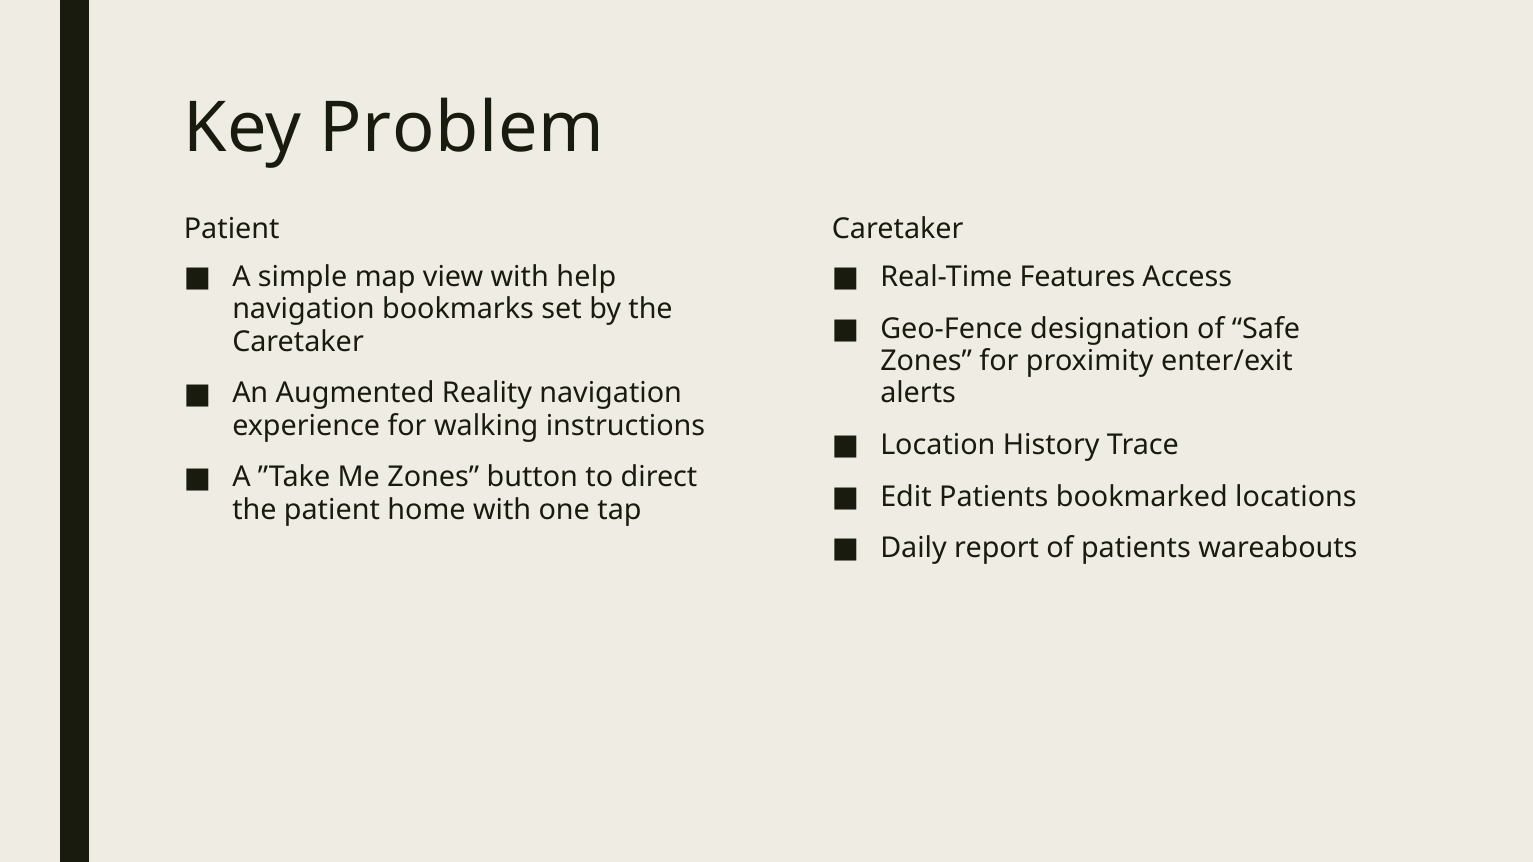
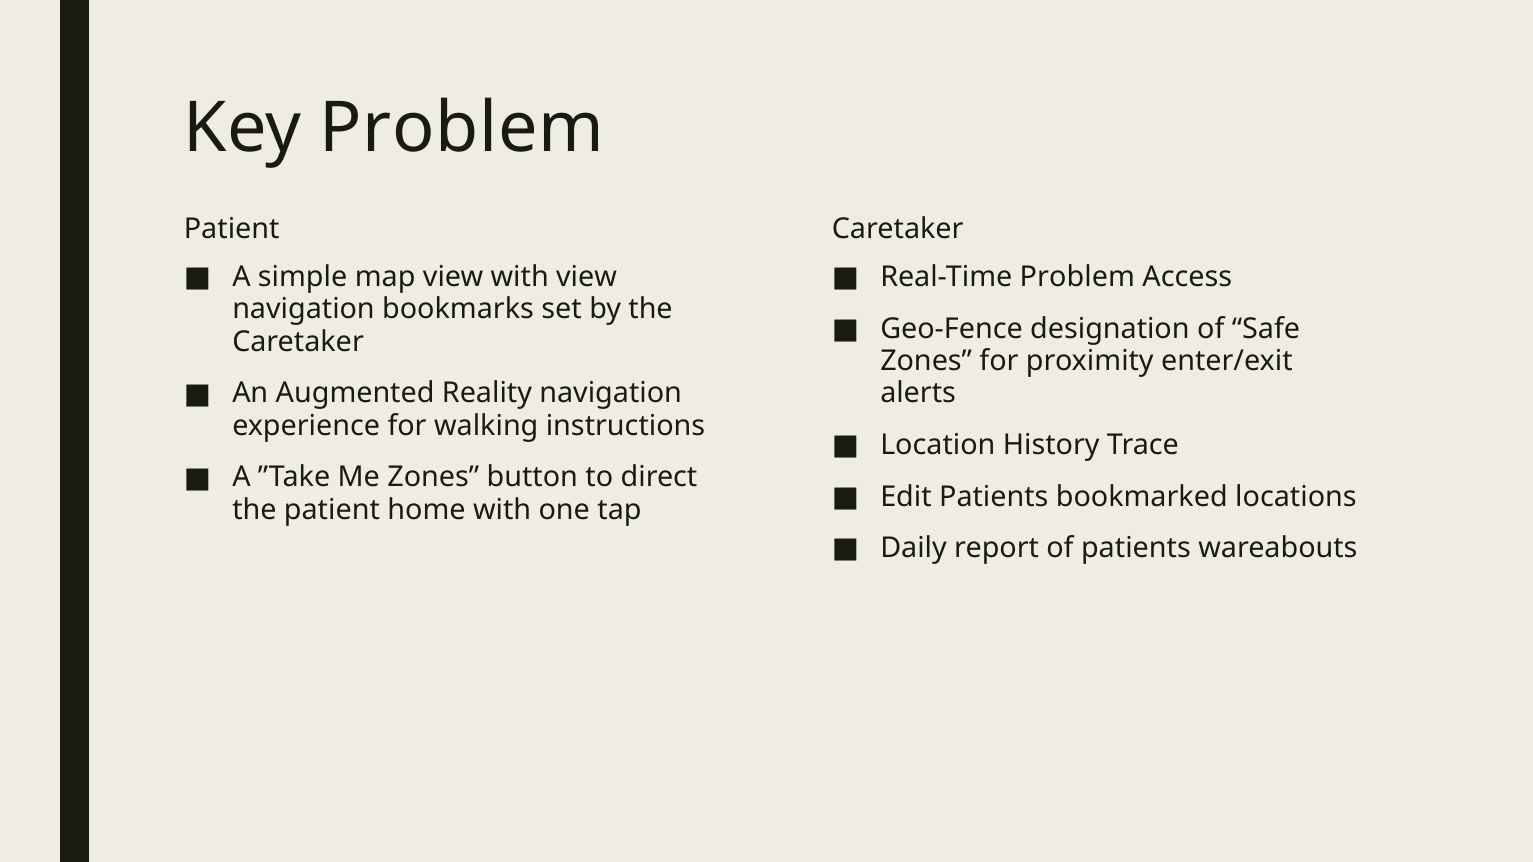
with help: help -> view (587, 277)
Real-Time Features: Features -> Problem (1077, 277)
